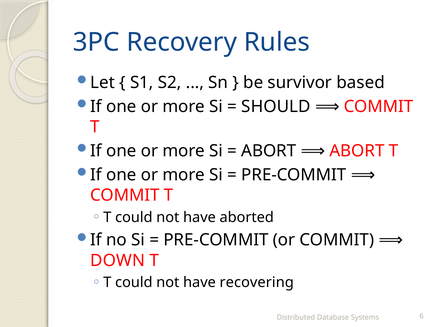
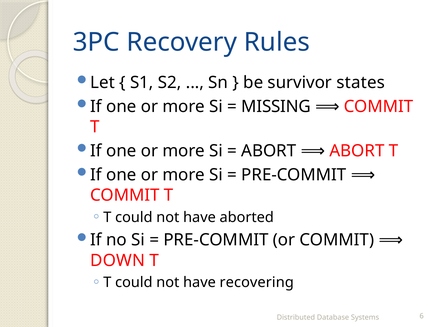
based: based -> states (361, 83)
SHOULD: SHOULD -> MISSING (276, 107)
